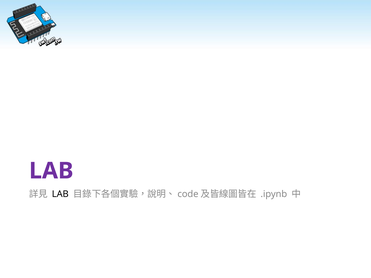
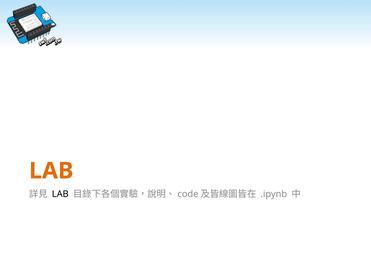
LAB colour: purple -> orange (51, 171)
